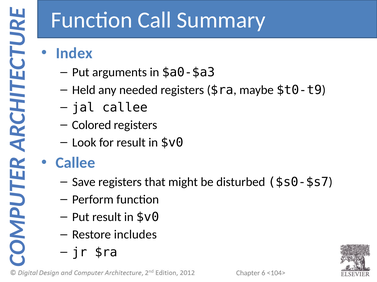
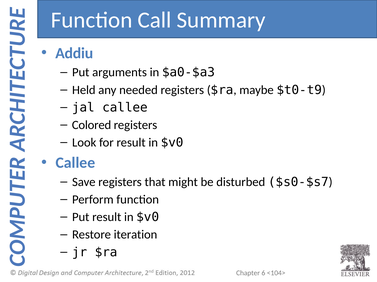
Index: Index -> Addiu (74, 53)
includes: includes -> iteration (135, 235)
